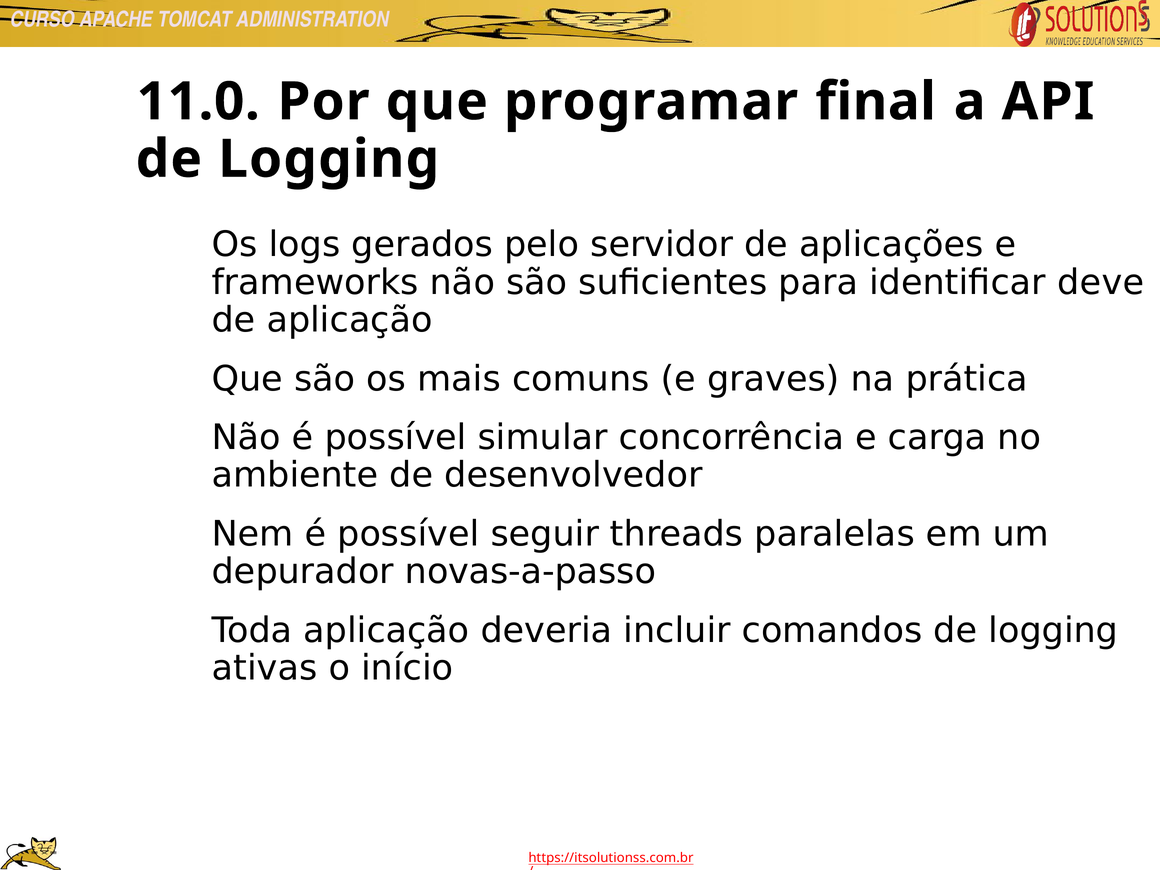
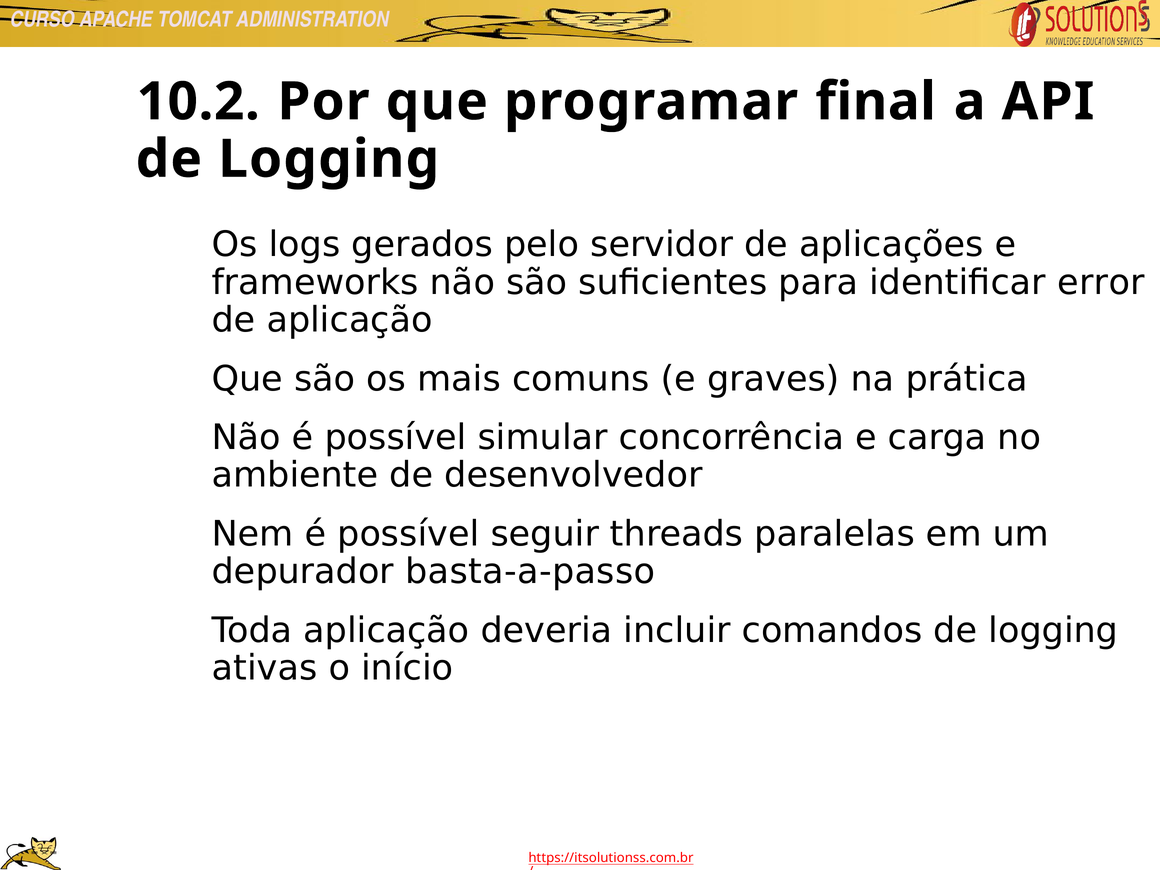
11.0: 11.0 -> 10.2 (198, 102)
deve: deve -> error (1101, 282)
novas-a-passo: novas-a-passo -> basta-a-passo (530, 572)
